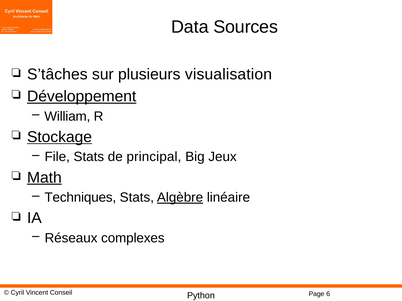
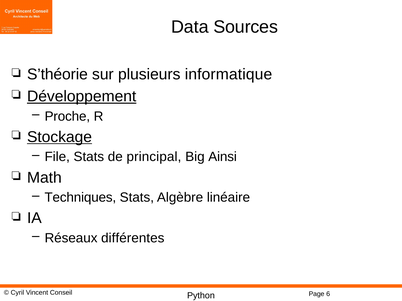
S’tâches: S’tâches -> S’théorie (57, 75)
visualisation: visualisation -> informatique (228, 75)
William: William -> Proche (67, 116)
Jeux: Jeux -> Ainsi (223, 157)
Math underline: present -> none (44, 178)
Algèbre underline: present -> none (180, 198)
complexes: complexes -> différentes (133, 238)
